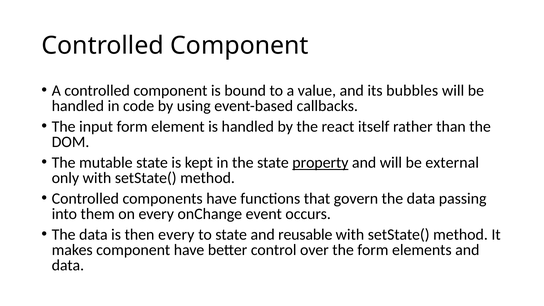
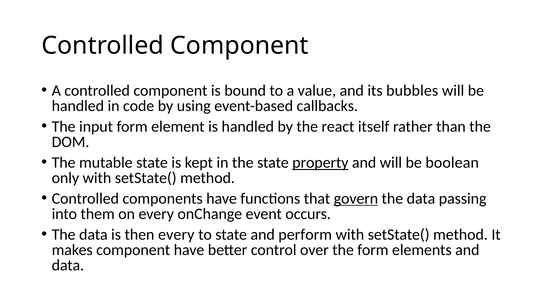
external: external -> boolean (452, 163)
govern underline: none -> present (356, 199)
reusable: reusable -> perform (305, 234)
